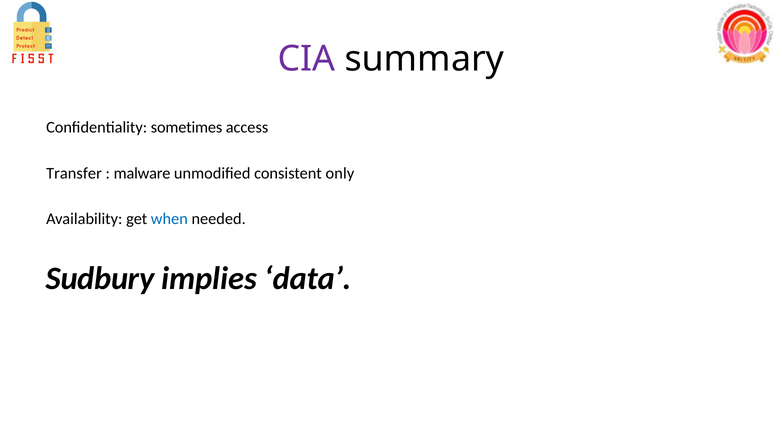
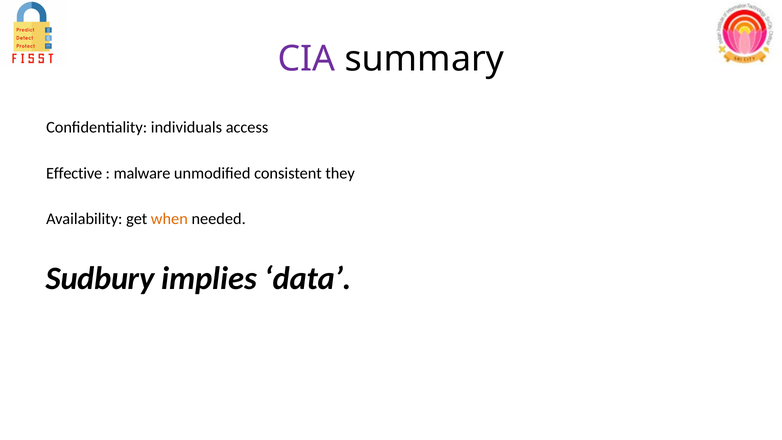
sometimes: sometimes -> individuals (186, 128)
Transfer: Transfer -> Effective (74, 173)
only: only -> they (340, 173)
when colour: blue -> orange (169, 219)
